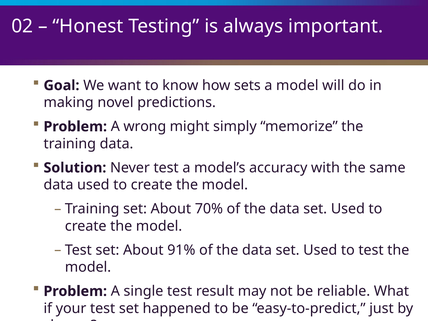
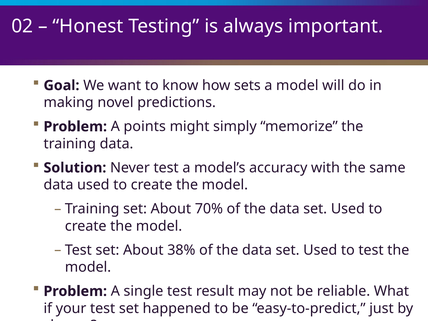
wrong: wrong -> points (145, 127)
91%: 91% -> 38% (181, 250)
